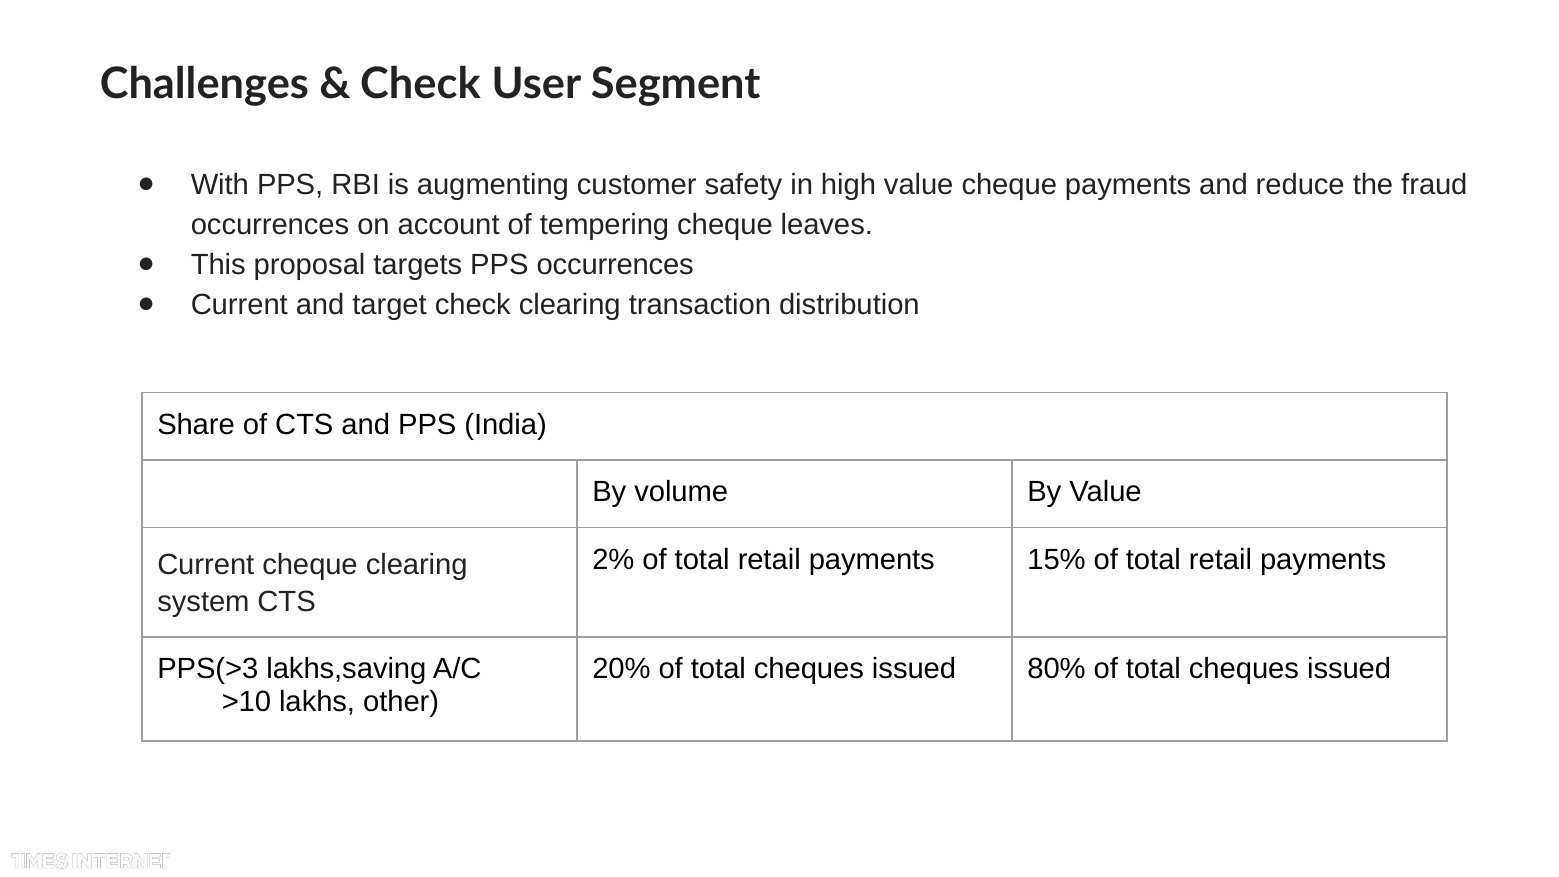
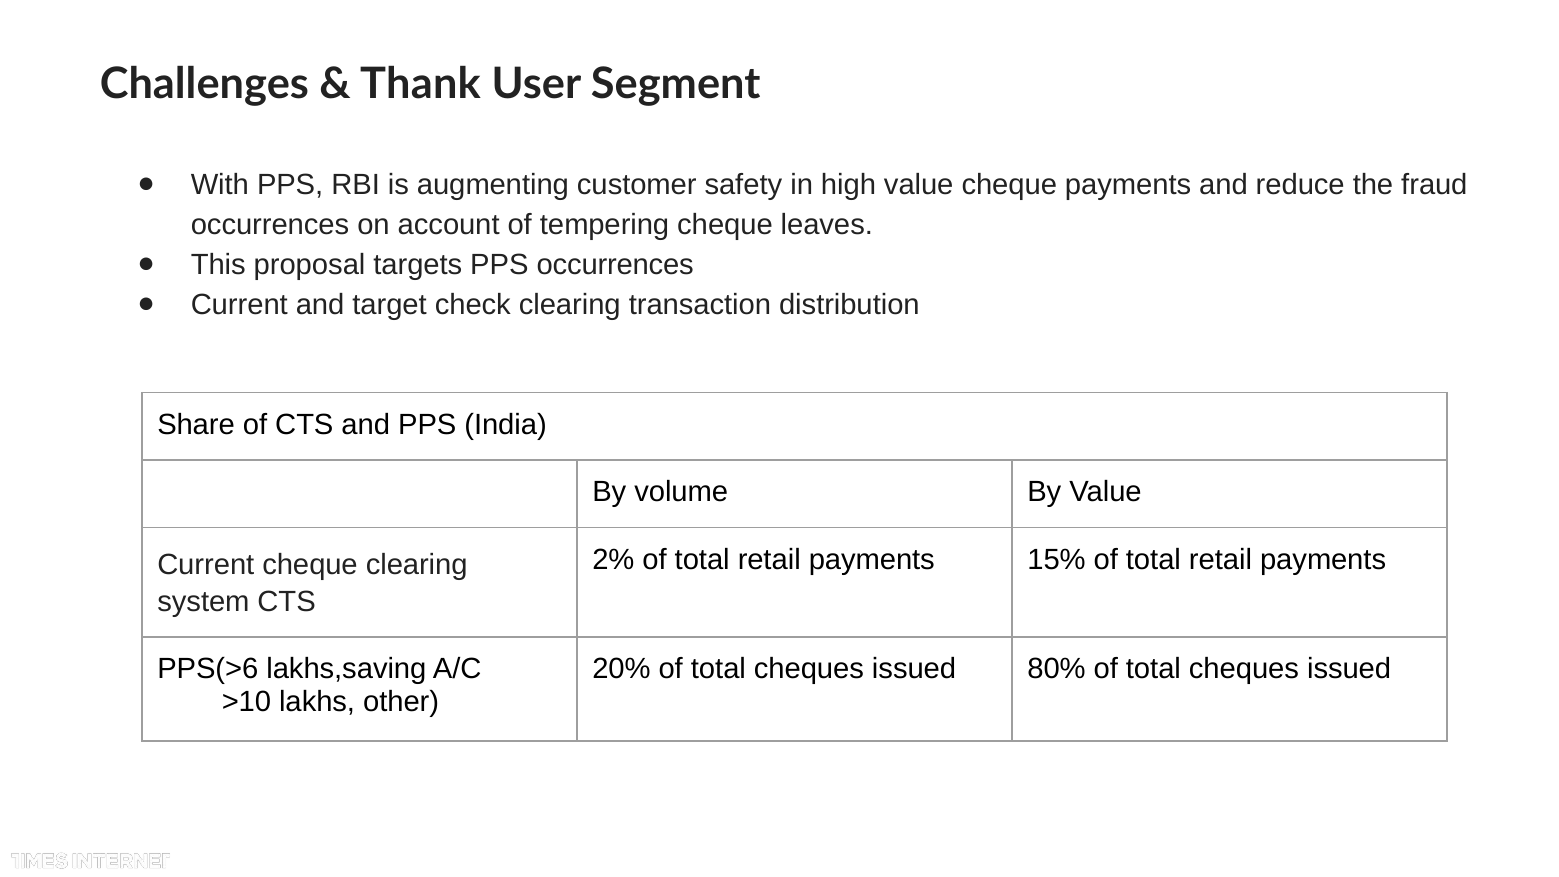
Check: Check -> Thank (420, 84)
PPS(>3: PPS(>3 -> PPS(>6 (208, 669)
